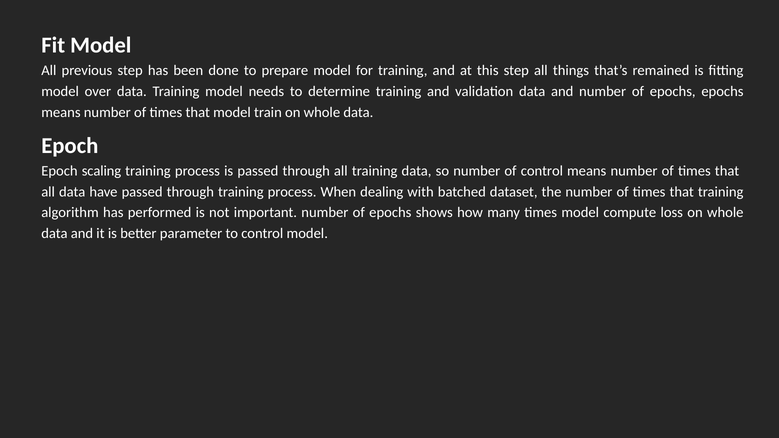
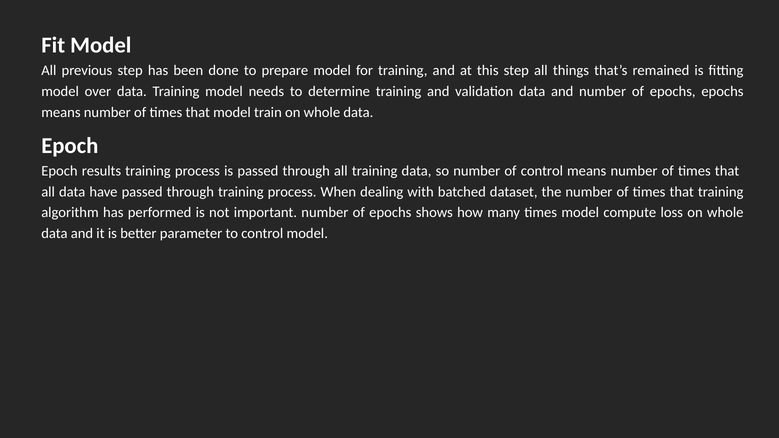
scaling: scaling -> results (101, 171)
